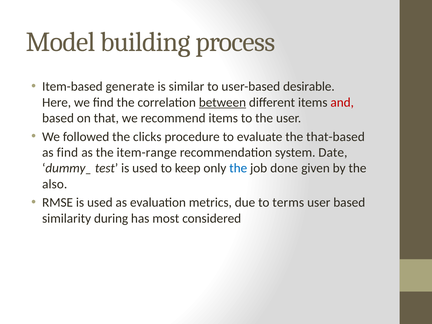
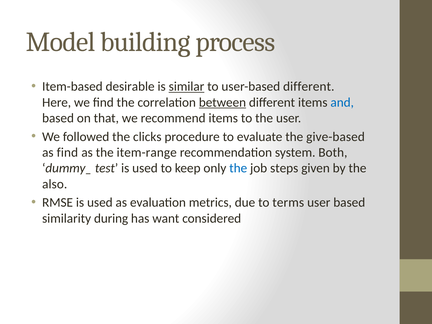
generate: generate -> desirable (130, 87)
similar underline: none -> present (187, 87)
user-based desirable: desirable -> different (309, 87)
and colour: red -> blue (342, 102)
that-based: that-based -> give-based (335, 137)
Date: Date -> Both (333, 152)
done: done -> steps (284, 168)
most: most -> want (166, 218)
